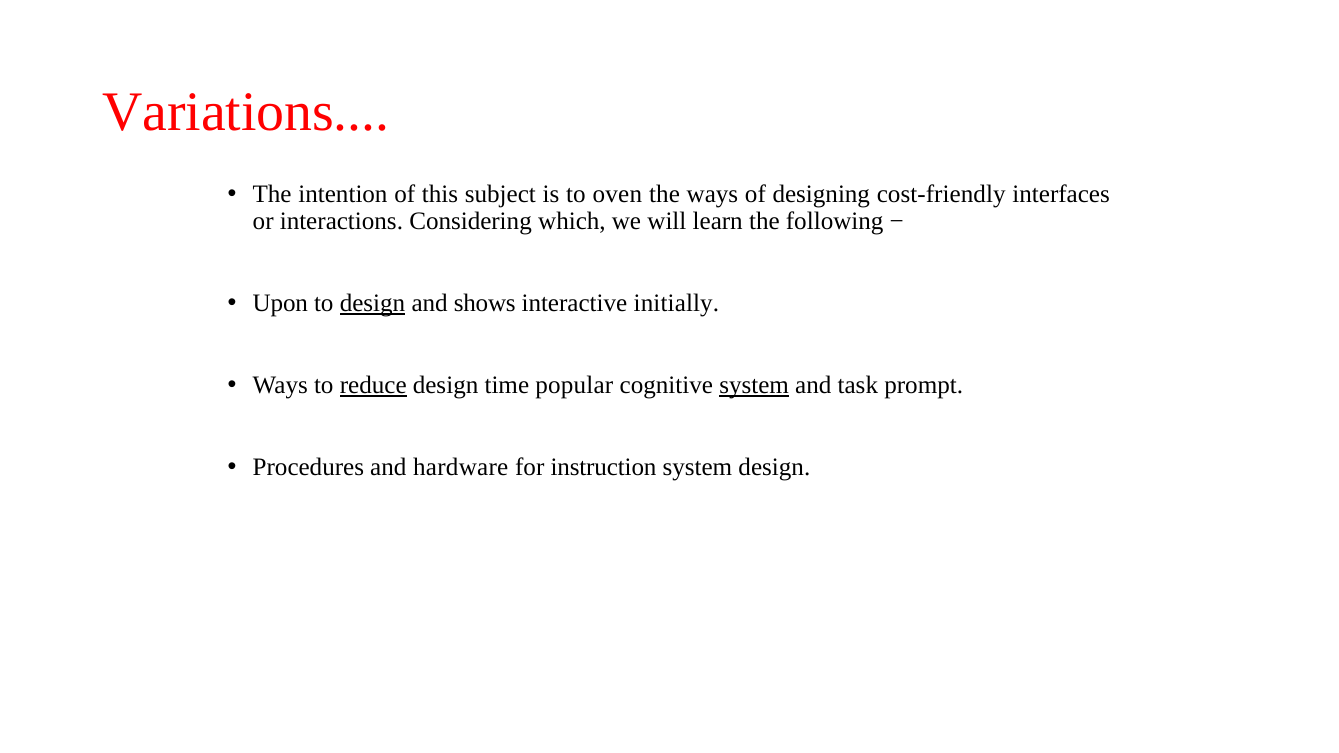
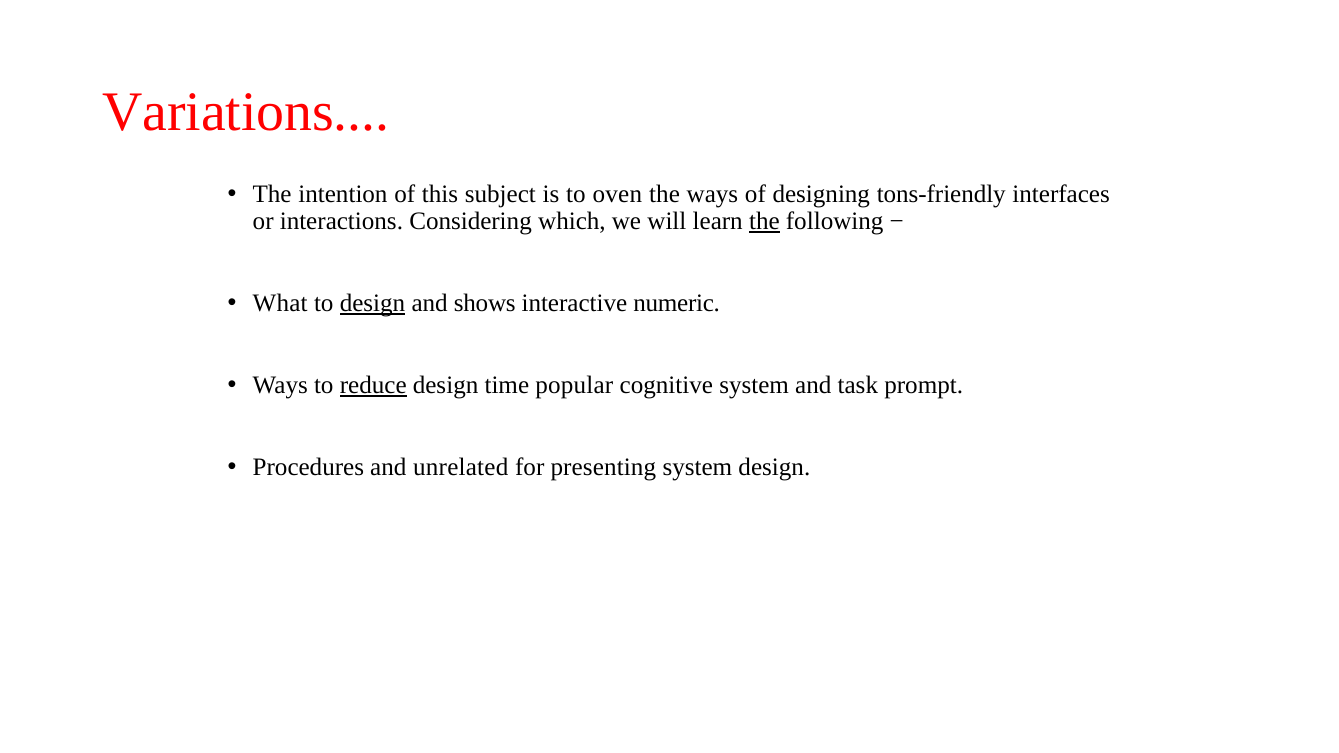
cost-friendly: cost-friendly -> tons-friendly (941, 194)
the underline: none -> present (764, 221)
Upon: Upon -> What (280, 303)
initially: initially -> numeric (677, 303)
system underline: present -> none (754, 386)
hardware: hardware -> unrelated (461, 468)
instruction: instruction -> presenting (603, 468)
